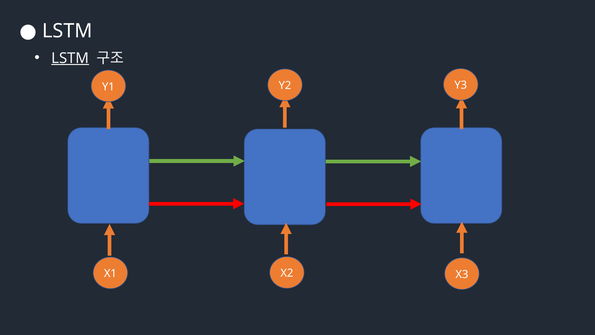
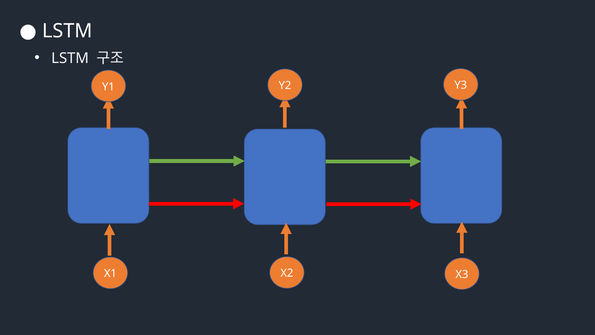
LSTM underline: present -> none (70, 58)
